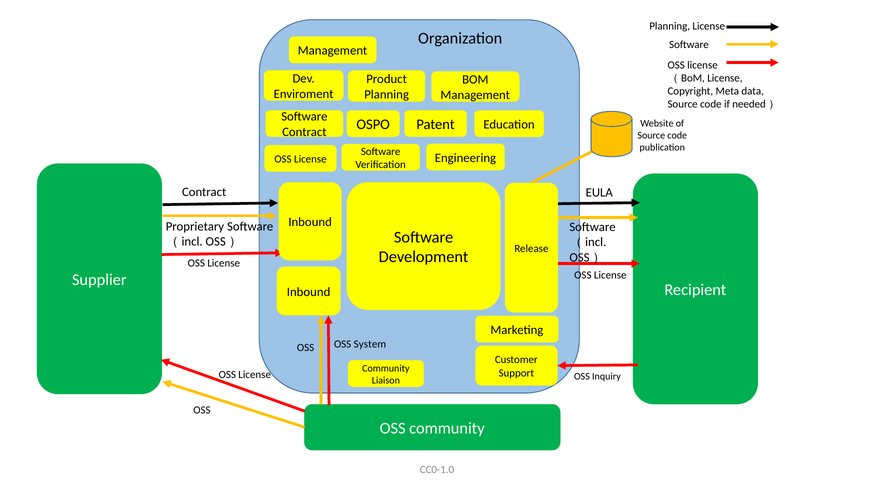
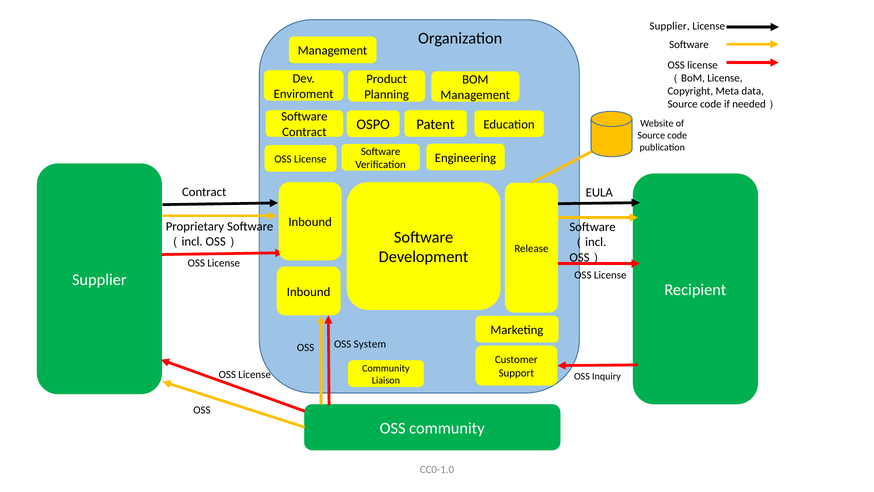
Planning: Planning -> Supplier (670, 26)
